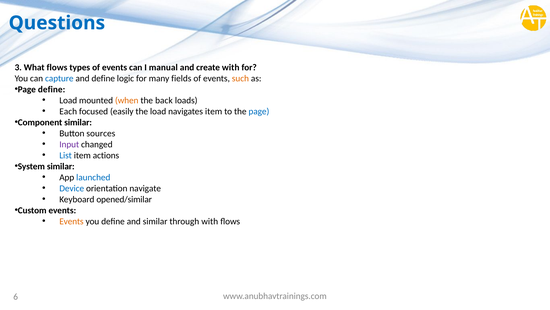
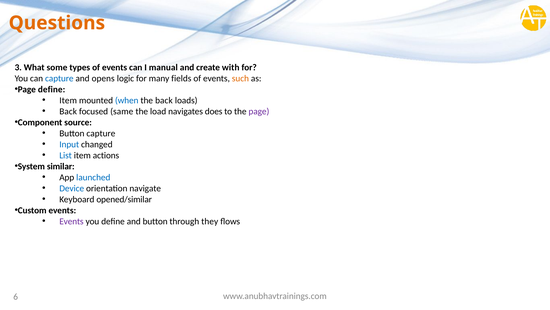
Questions colour: blue -> orange (57, 23)
What flows: flows -> some (57, 67)
and define: define -> opens (103, 78)
Load: Load -> Item (68, 100)
when colour: orange -> blue (127, 100)
Each: Each -> Back (68, 111)
easily: easily -> same (122, 111)
navigates item: item -> does (214, 111)
page colour: blue -> purple (259, 111)
Component similar: similar -> source (78, 122)
Button sources: sources -> capture (101, 133)
Input colour: purple -> blue (69, 144)
Events colour: orange -> purple (71, 221)
and similar: similar -> button (155, 221)
through with: with -> they (210, 221)
